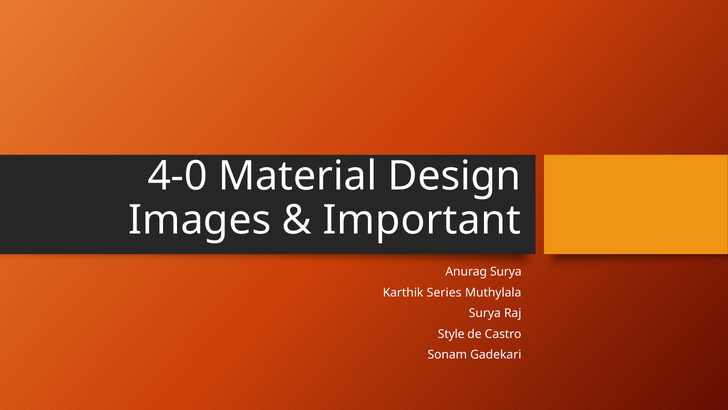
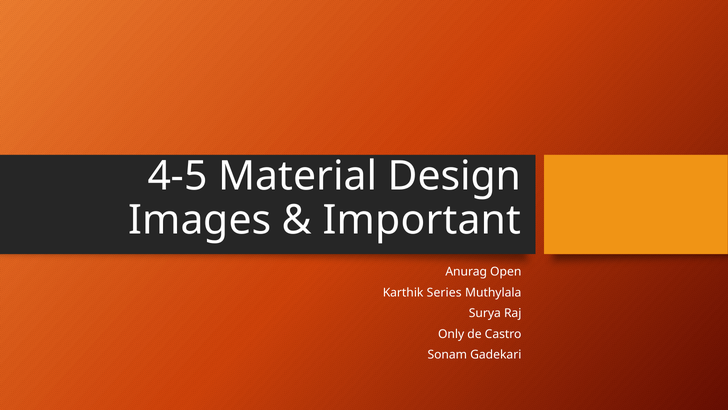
4-0: 4-0 -> 4-5 (178, 176)
Anurag Surya: Surya -> Open (506, 272)
Style: Style -> Only (451, 334)
